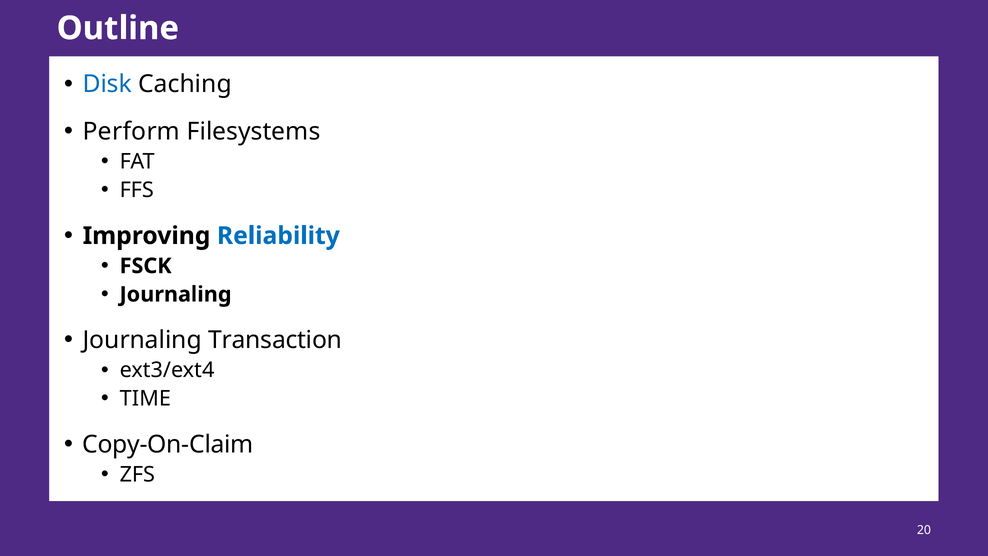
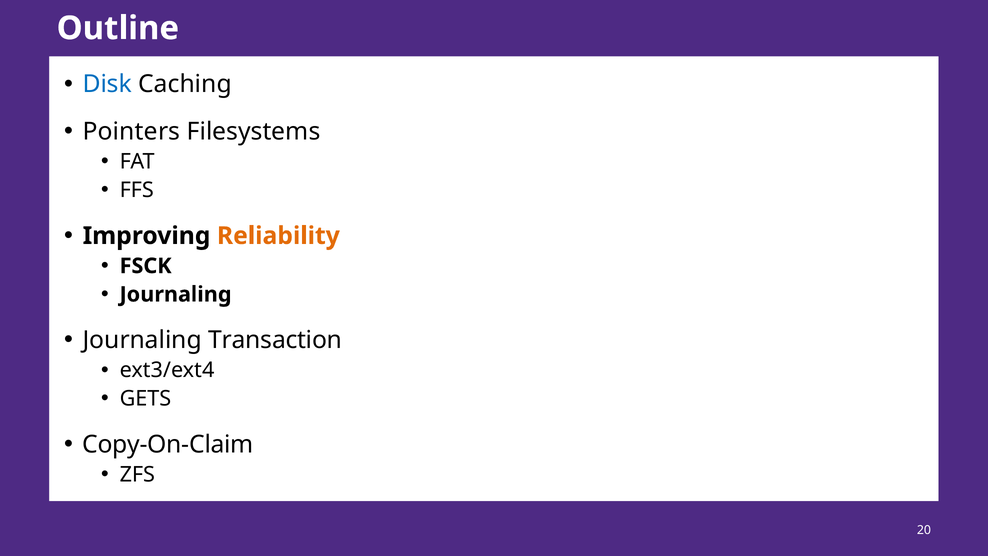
Perform: Perform -> Pointers (131, 132)
Reliability colour: blue -> orange (278, 236)
TIME: TIME -> GETS (145, 399)
